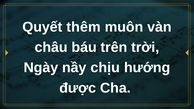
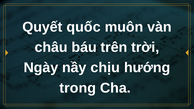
thêm: thêm -> quốc (84, 27)
được: được -> trong (78, 88)
